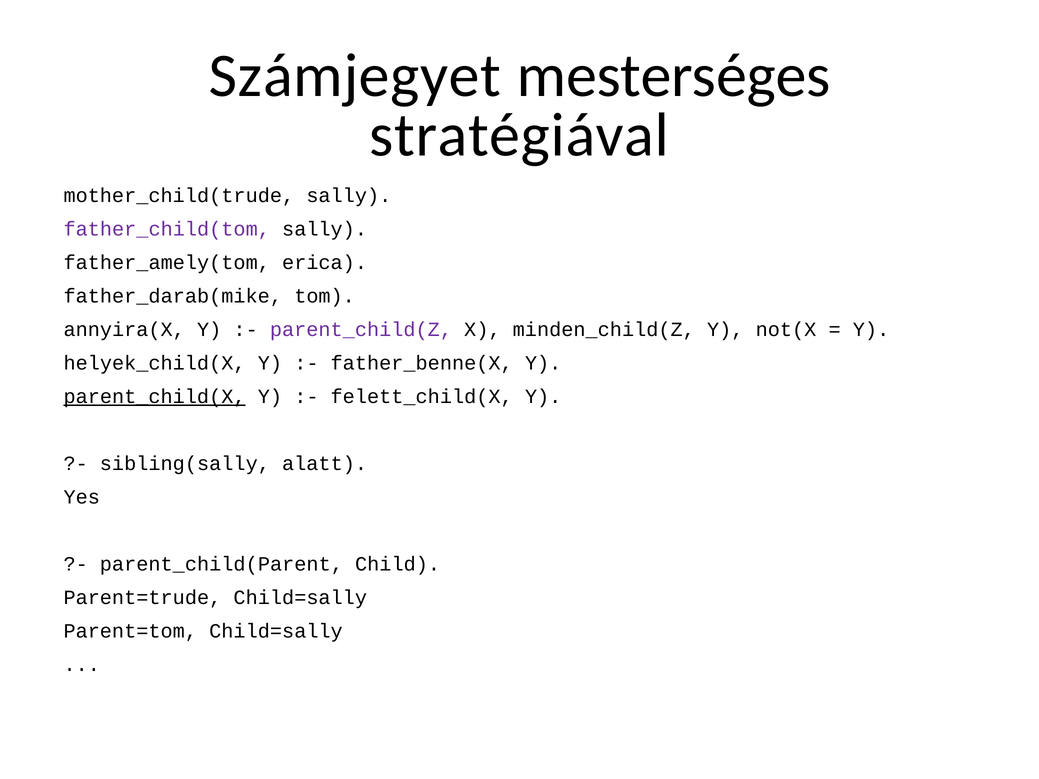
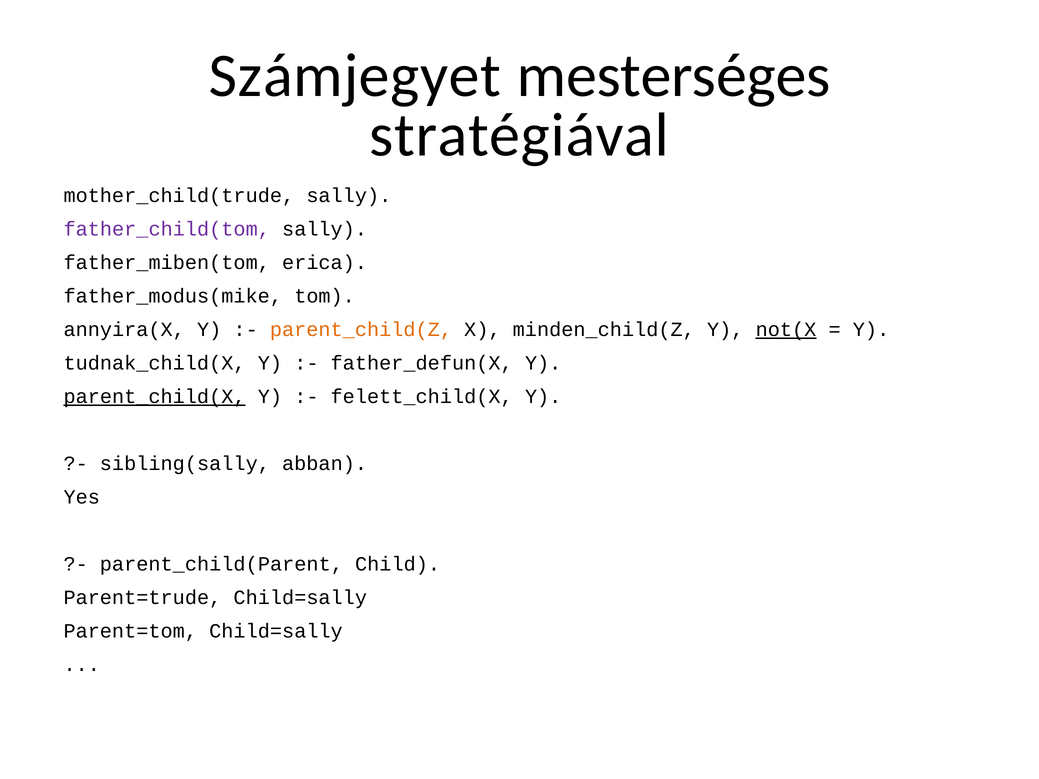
father_amely(tom: father_amely(tom -> father_miben(tom (167, 263)
father_darab(mike: father_darab(mike -> father_modus(mike (173, 296)
parent_child(Z colour: purple -> orange (361, 330)
not(X underline: none -> present (786, 330)
helyek_child(X: helyek_child(X -> tudnak_child(X (155, 363)
father_benne(X: father_benne(X -> father_defun(X (422, 363)
alatt: alatt -> abban (325, 464)
